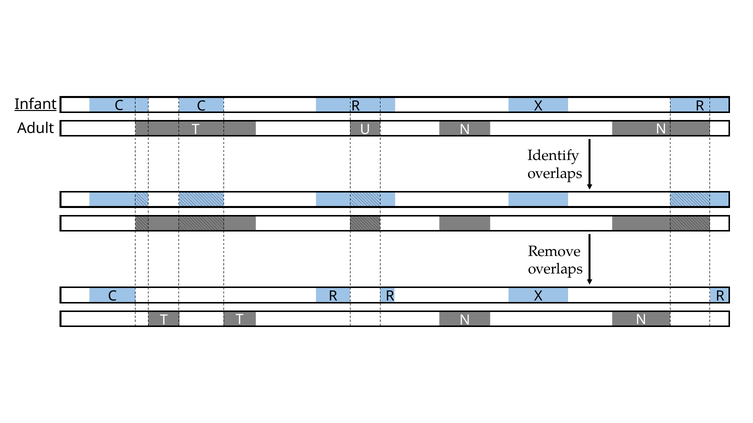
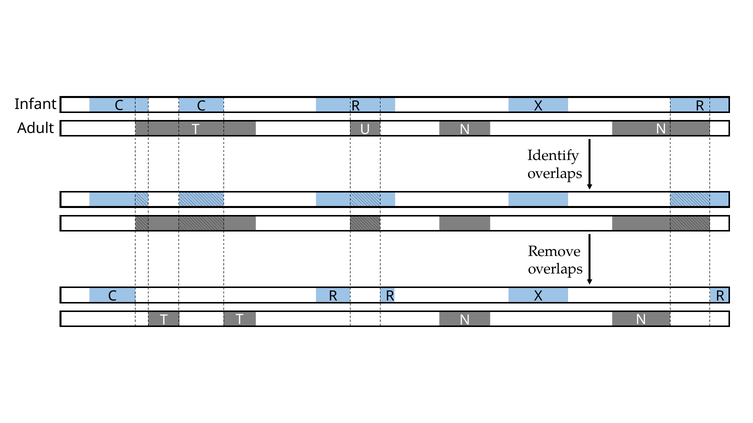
Infant underline: present -> none (36, 104)
